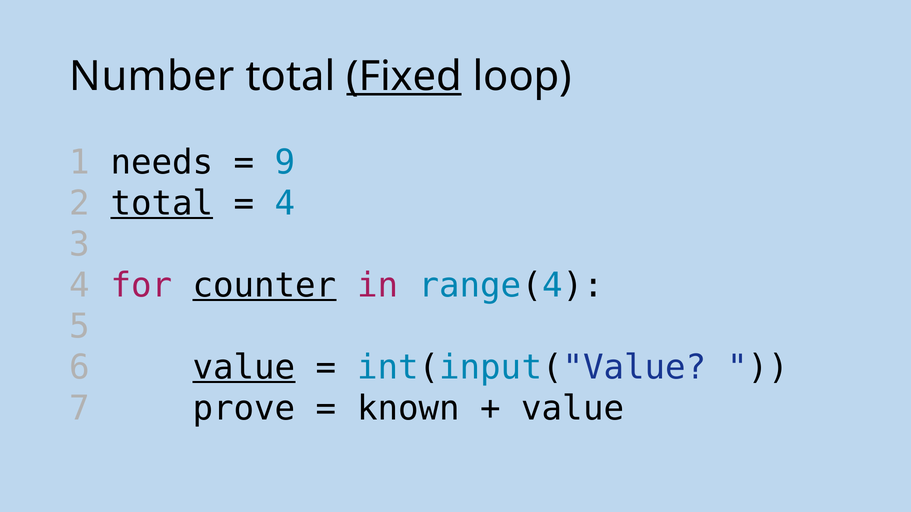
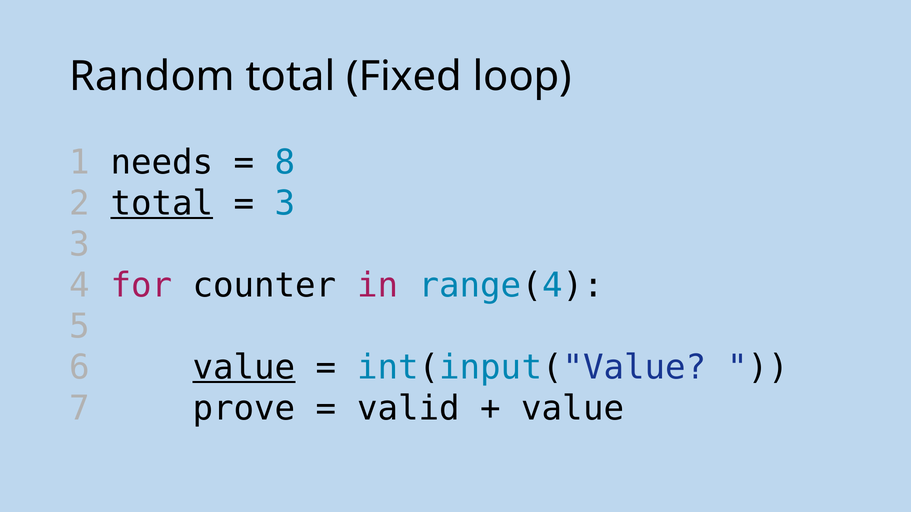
Number: Number -> Random (152, 77)
Fixed underline: present -> none (404, 77)
9: 9 -> 8 (285, 163)
4: 4 -> 3 (285, 204)
counter underline: present -> none (265, 286)
known: known -> valid (408, 409)
